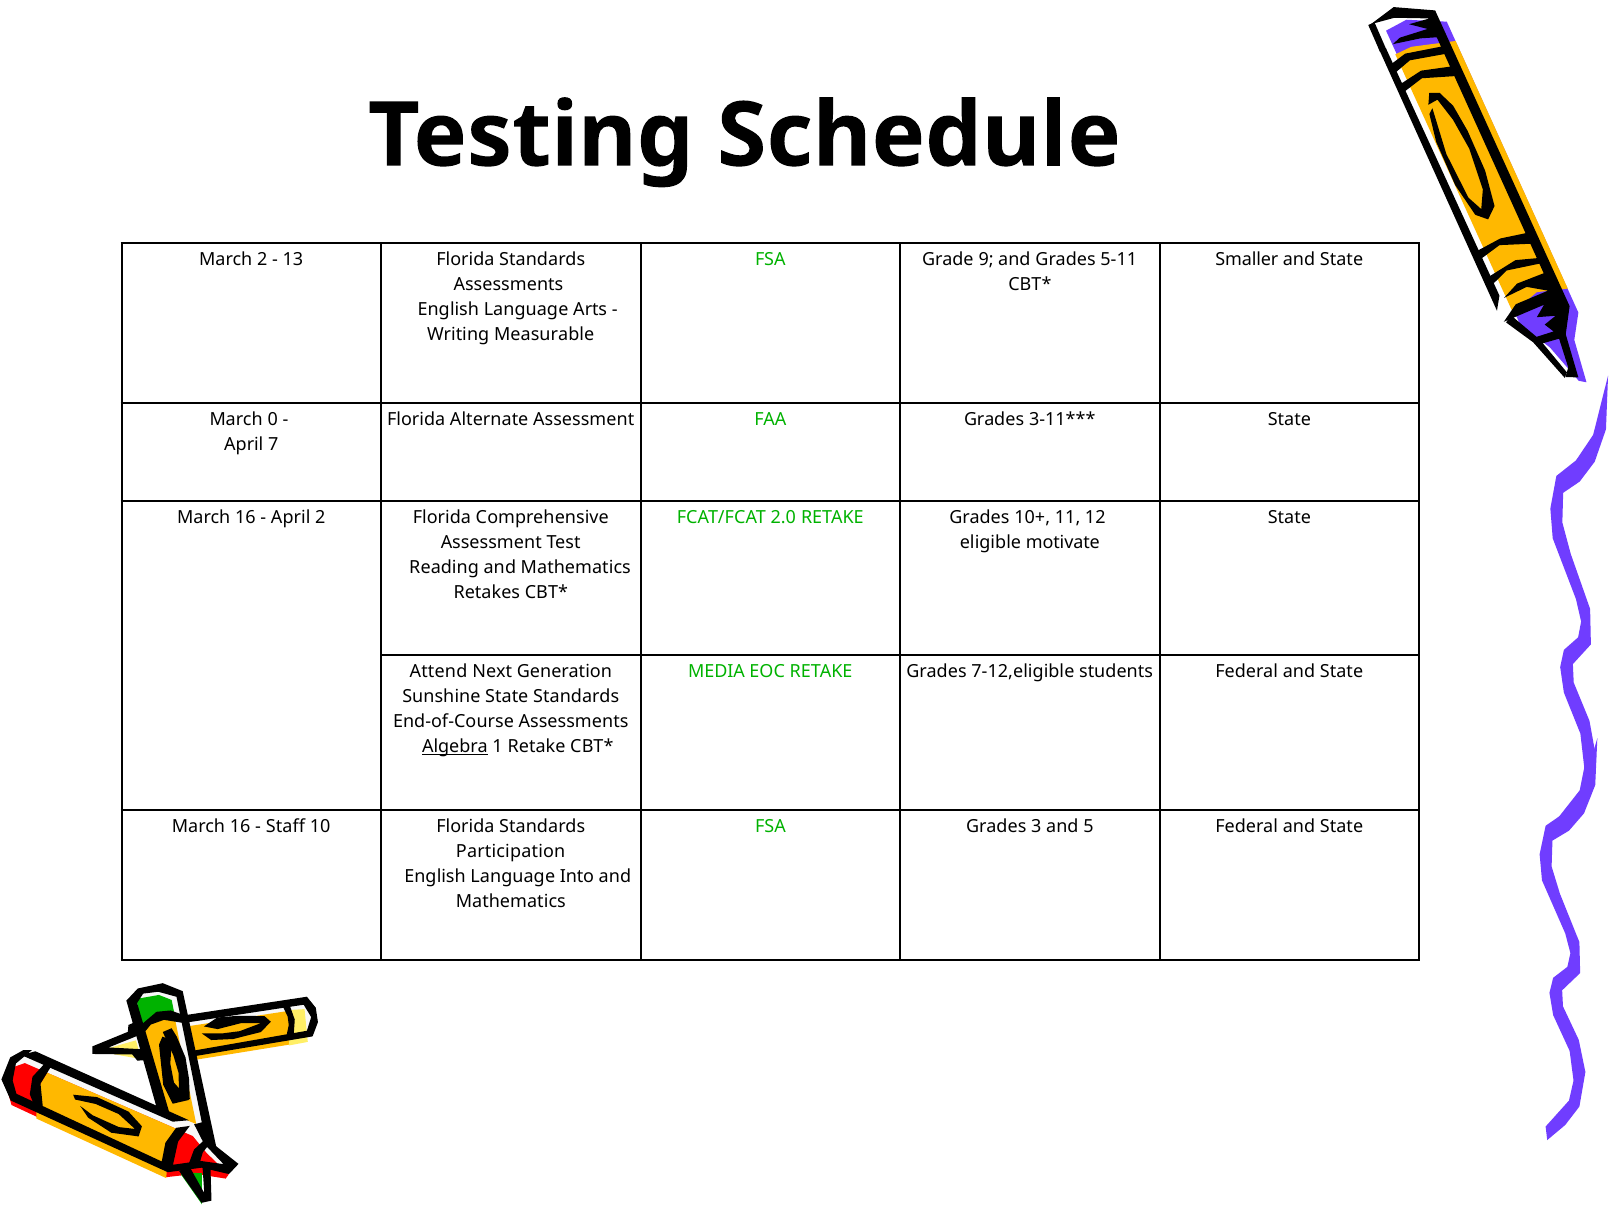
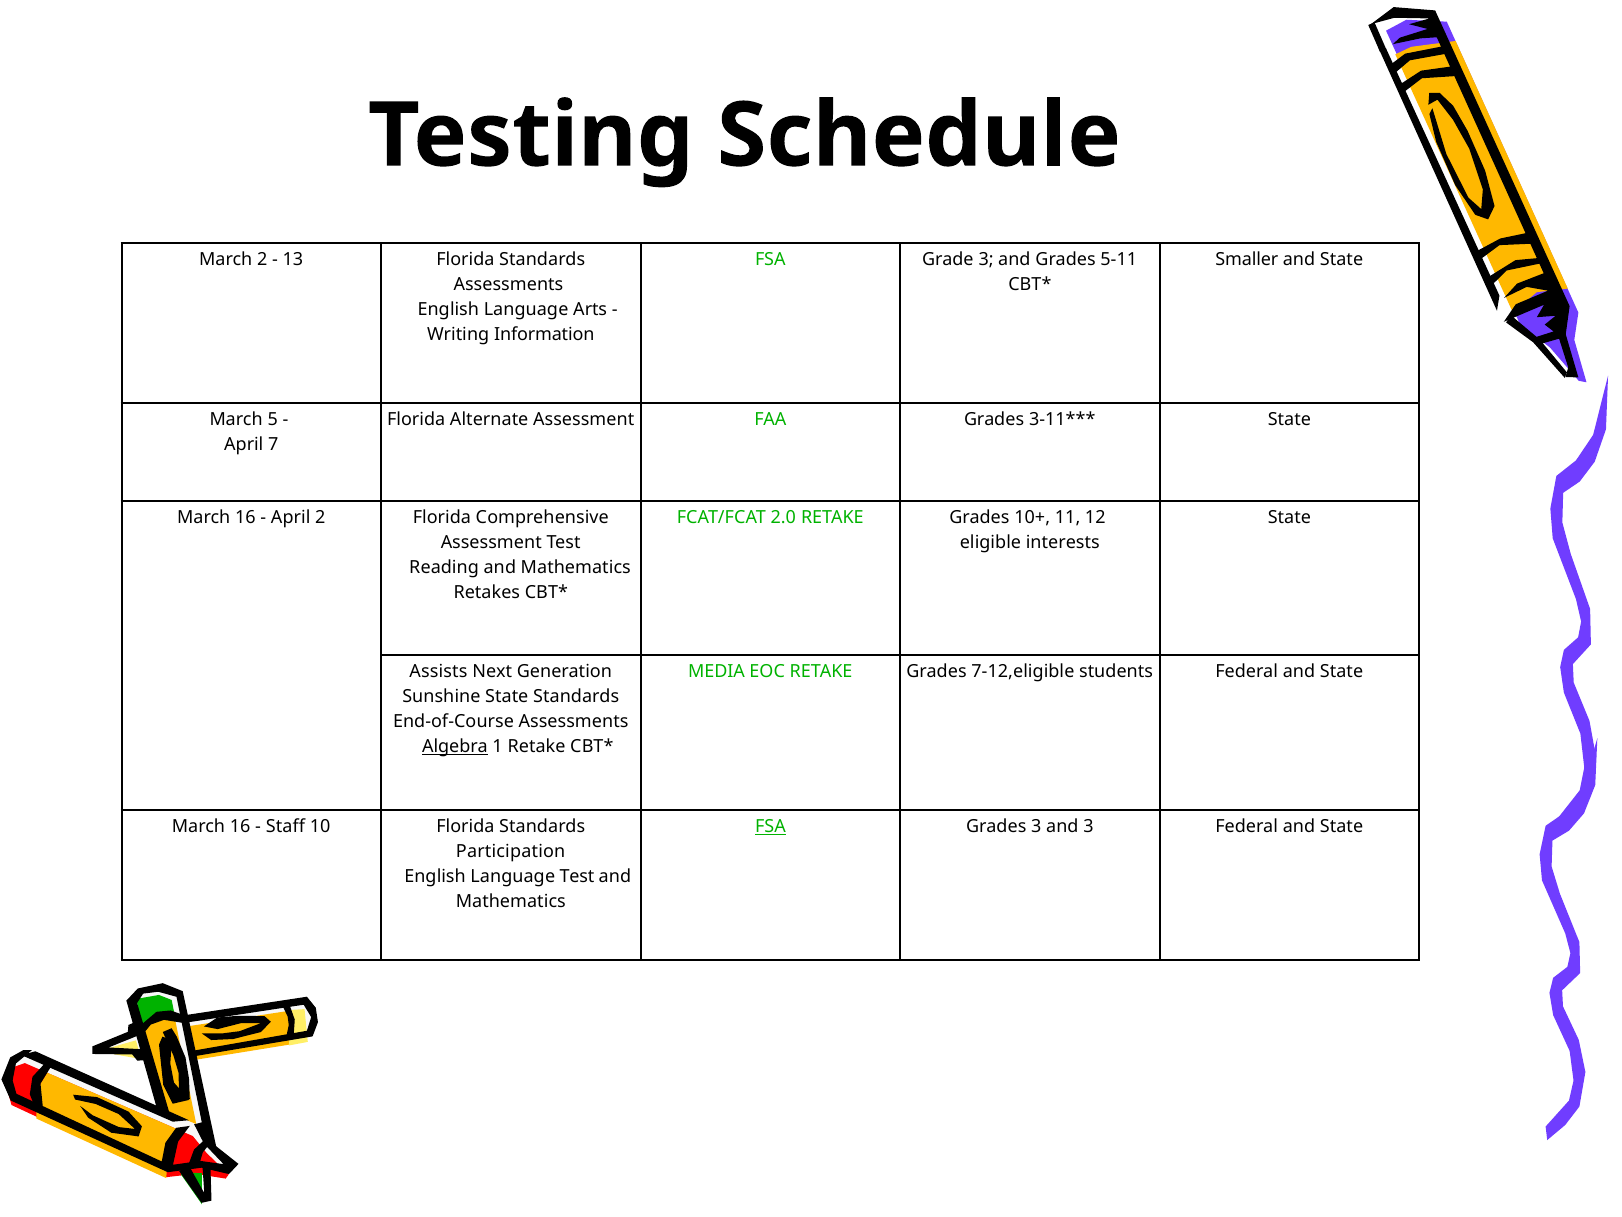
Grade 9: 9 -> 3 (986, 260)
Measurable: Measurable -> Information (544, 334)
0: 0 -> 5 (273, 419)
motivate: motivate -> interests (1063, 542)
Attend: Attend -> Assists (438, 671)
FSA underline: none -> present (770, 826)
and 5: 5 -> 3 (1088, 826)
Language Into: Into -> Test (577, 876)
